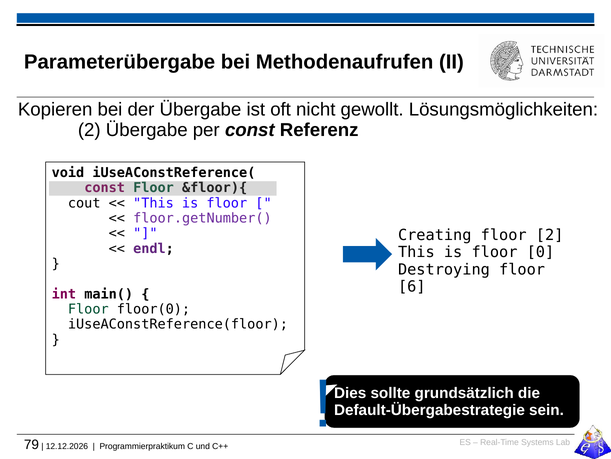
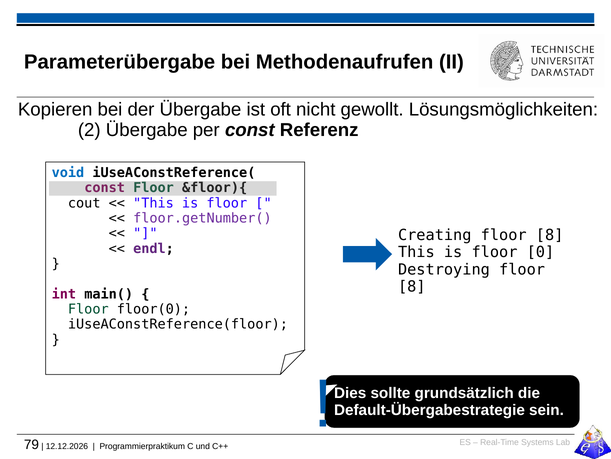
void colour: black -> blue (68, 172)
Creating floor 2: 2 -> 8 (550, 235)
6: 6 -> 8 (412, 286)
